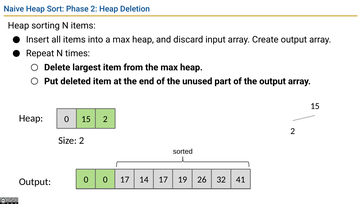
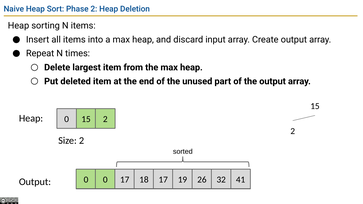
14: 14 -> 18 (144, 180)
